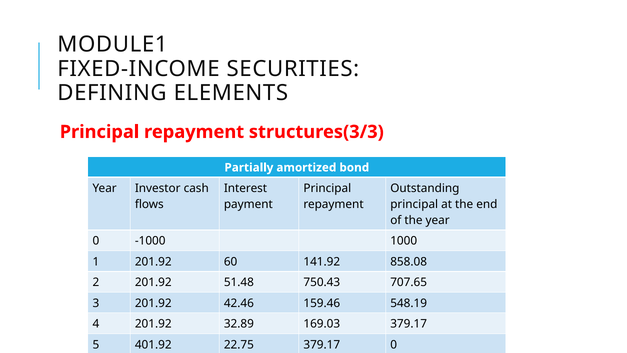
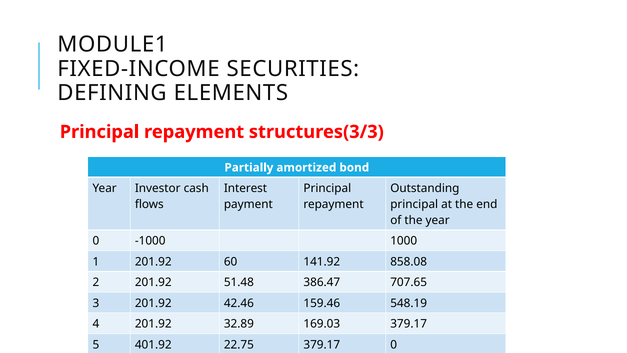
750.43: 750.43 -> 386.47 (322, 282)
